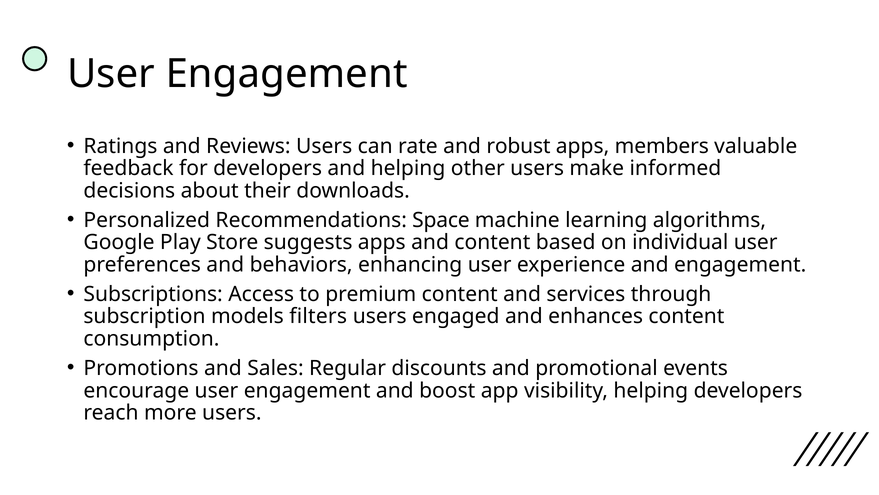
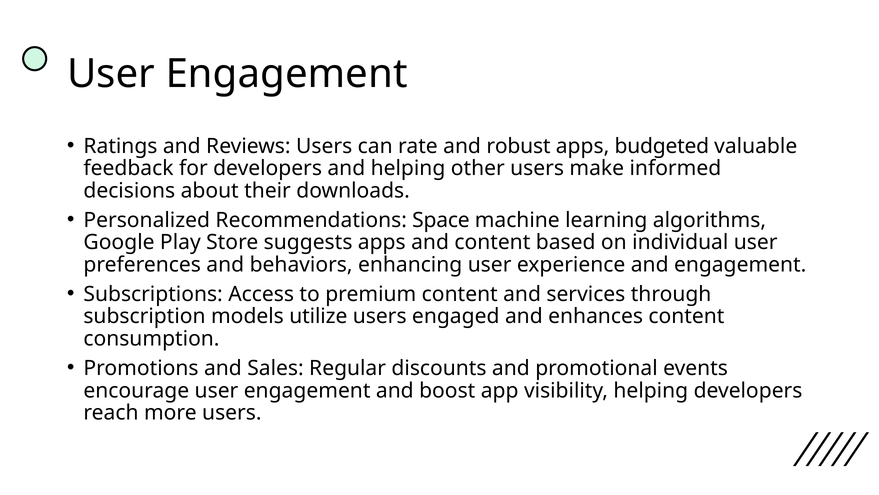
members: members -> budgeted (662, 146)
filters: filters -> utilize (318, 316)
